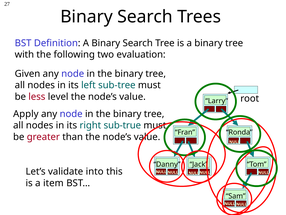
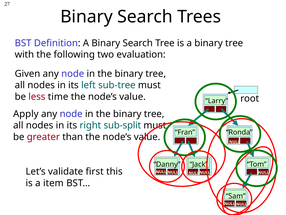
level: level -> time (58, 96)
sub-true: sub-true -> sub-split (122, 125)
into: into -> first (95, 171)
